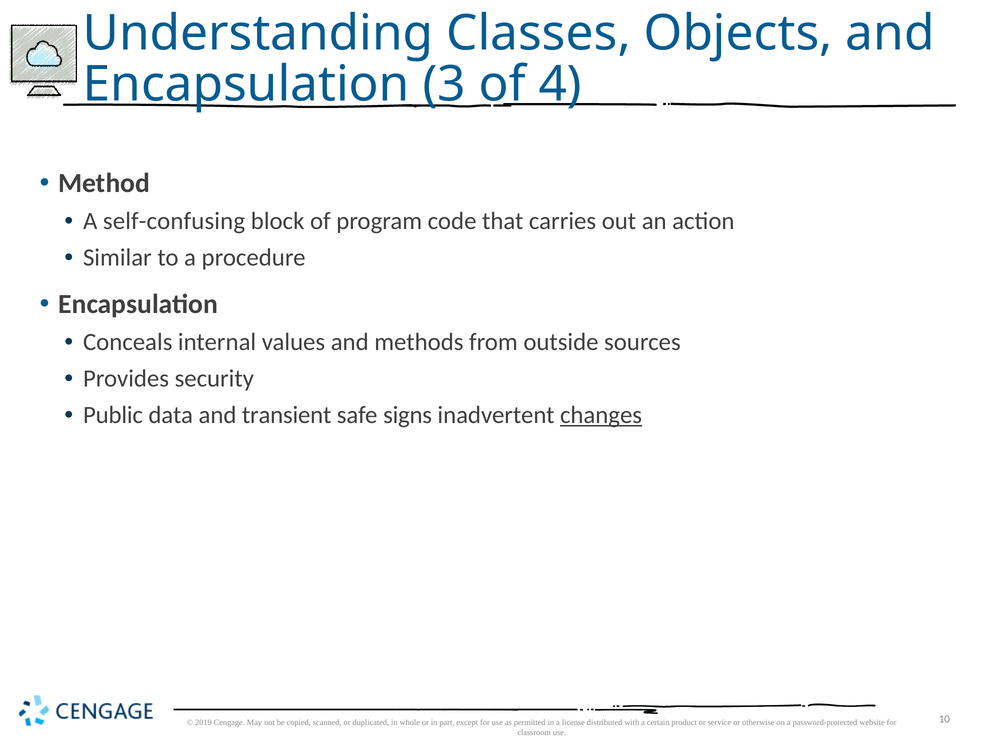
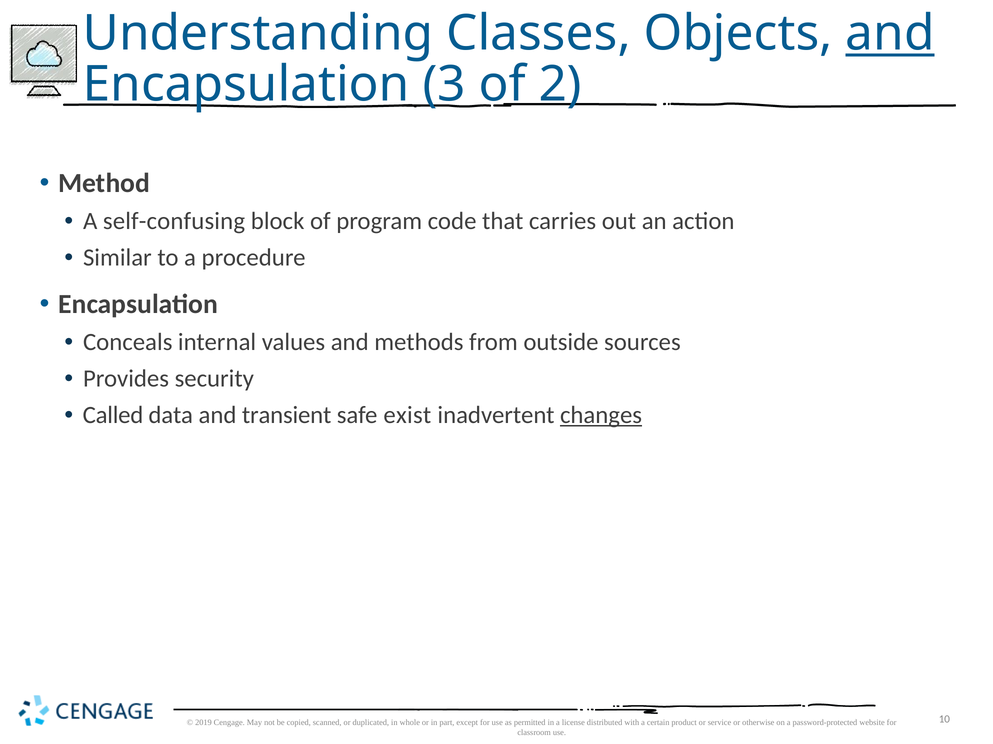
and underline: none -> present (890, 34)
4: 4 -> 2 (560, 84)
Public: Public -> Called (113, 416)
signs: signs -> exist (407, 416)
